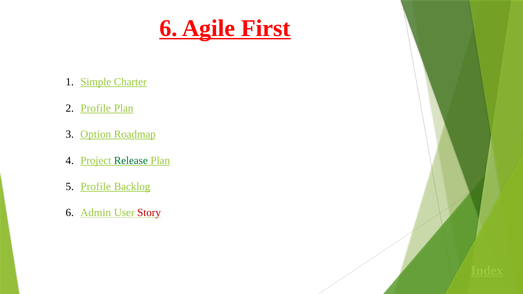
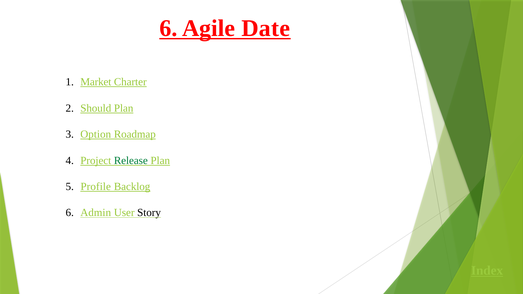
First: First -> Date (266, 28)
Simple: Simple -> Market (96, 82)
Profile: Profile -> Should (96, 108)
Story colour: red -> black (149, 213)
